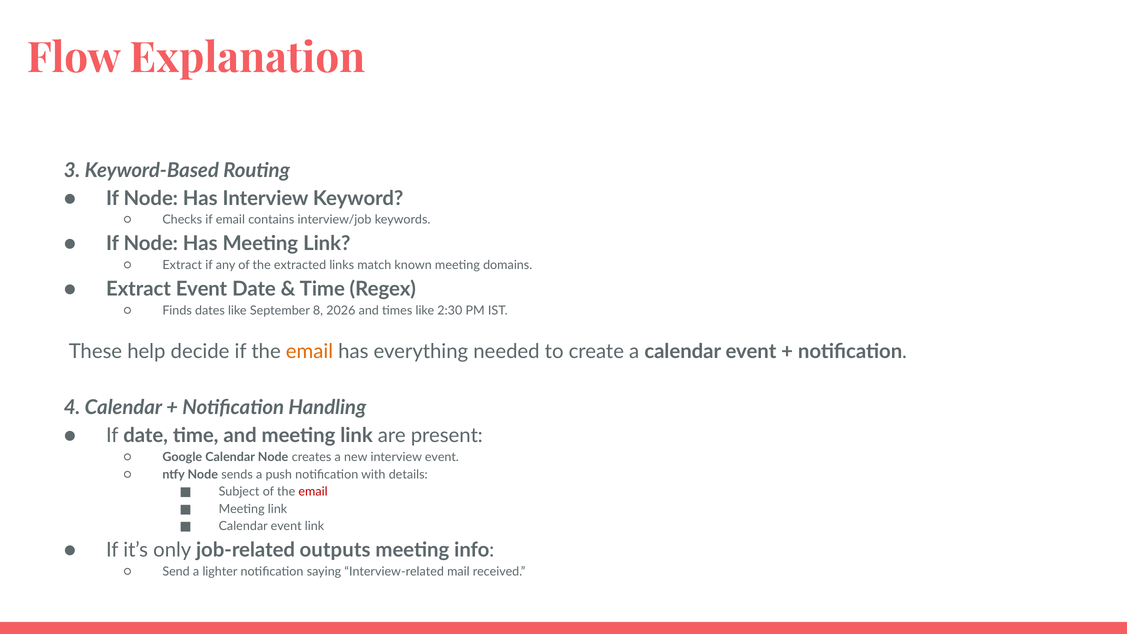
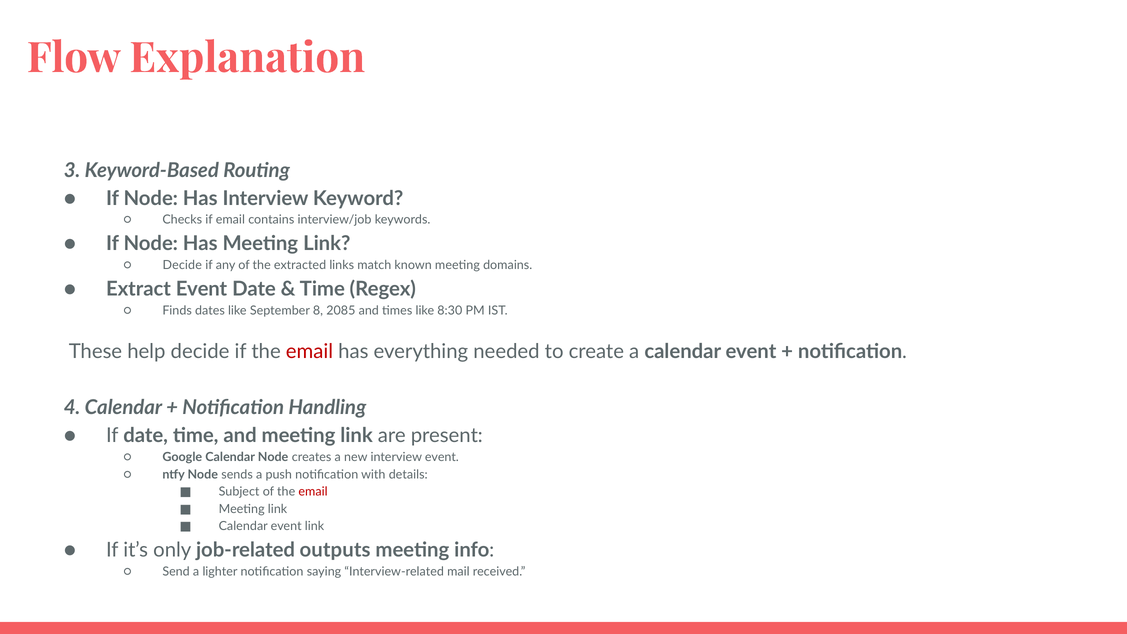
Extract: Extract -> Decide (182, 265)
2026: 2026 -> 2085 (341, 310)
2:30: 2:30 -> 8:30 (450, 310)
email colour: orange -> red (309, 352)
